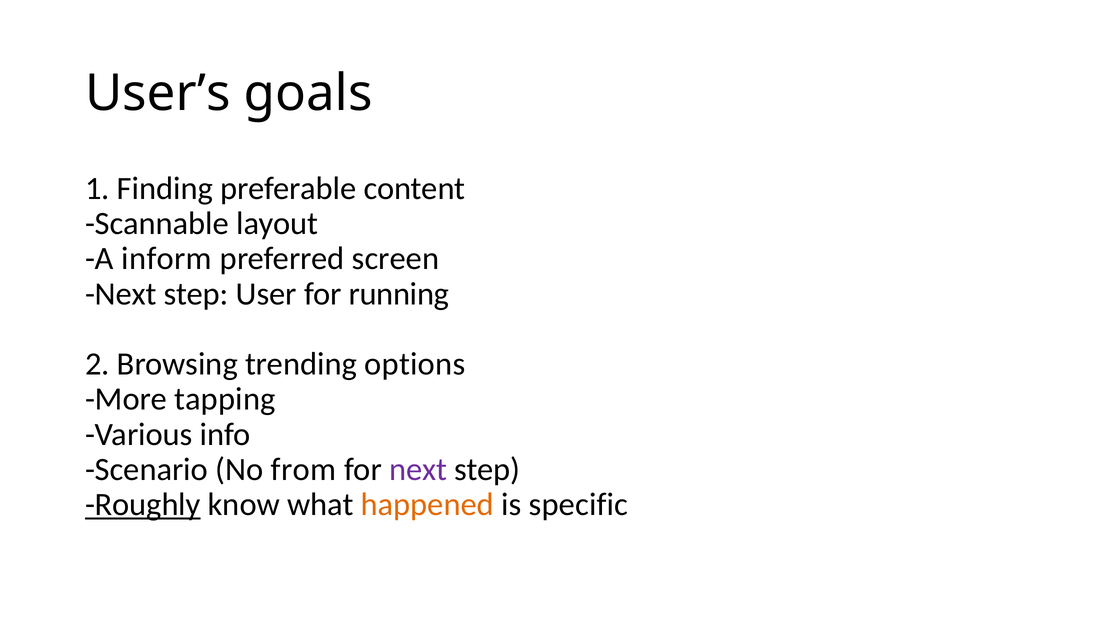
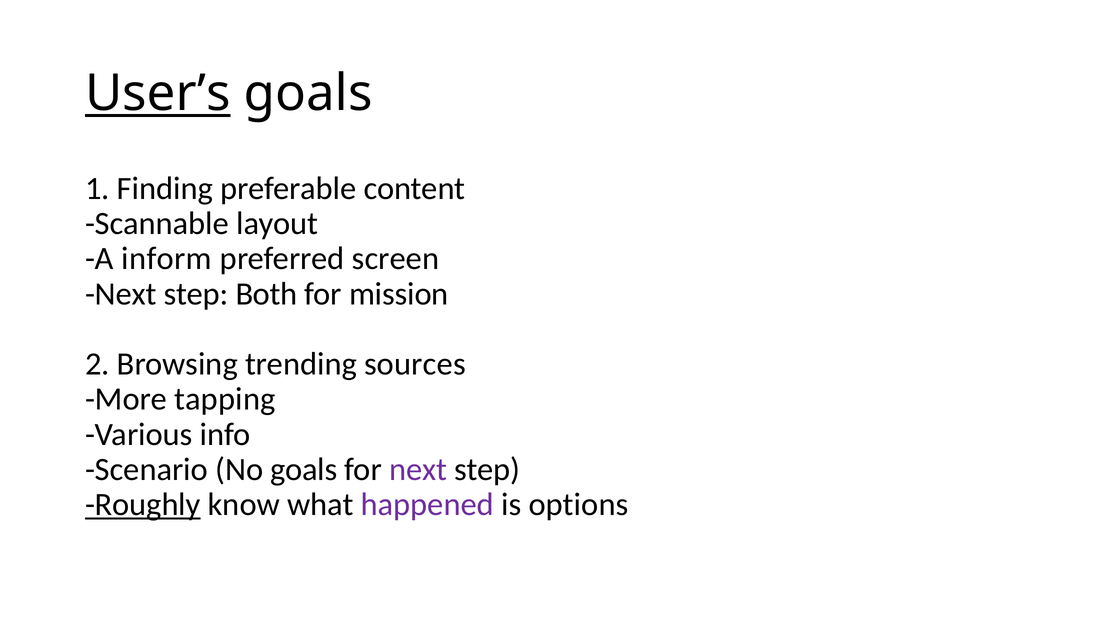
User’s underline: none -> present (158, 94)
User: User -> Both (266, 294)
running: running -> mission (399, 294)
options: options -> sources (415, 364)
No from: from -> goals (304, 470)
happened colour: orange -> purple (427, 505)
specific: specific -> options (579, 505)
